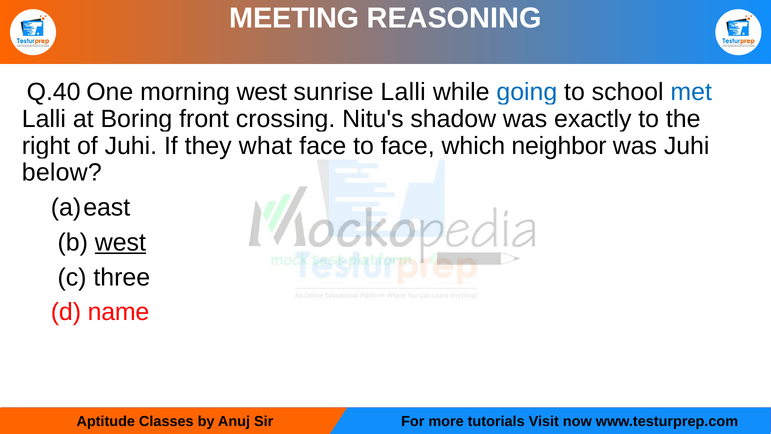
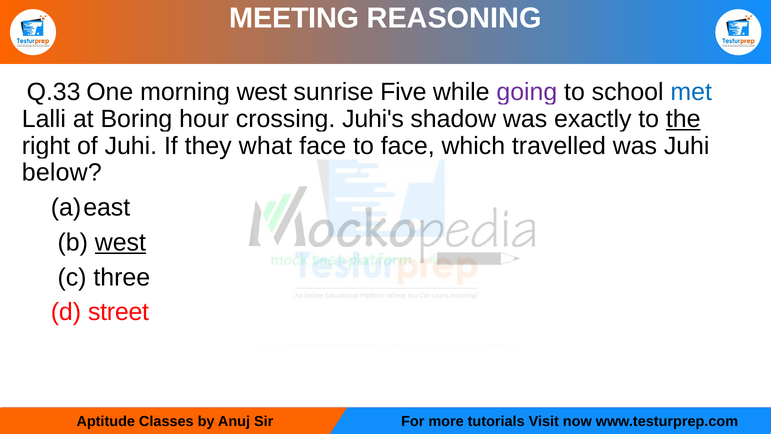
Q.40: Q.40 -> Q.33 (54, 92)
sunrise Lalli: Lalli -> Five (403, 92)
going colour: blue -> purple (527, 92)
front: front -> hour (204, 119)
Nitu's: Nitu's -> Juhi's (373, 119)
the underline: none -> present (683, 119)
neighbor: neighbor -> travelled (559, 146)
name: name -> street (119, 312)
